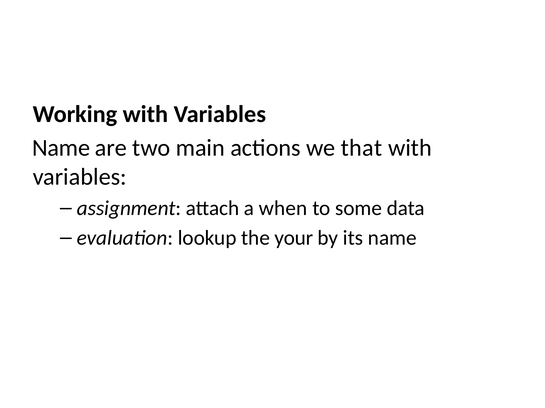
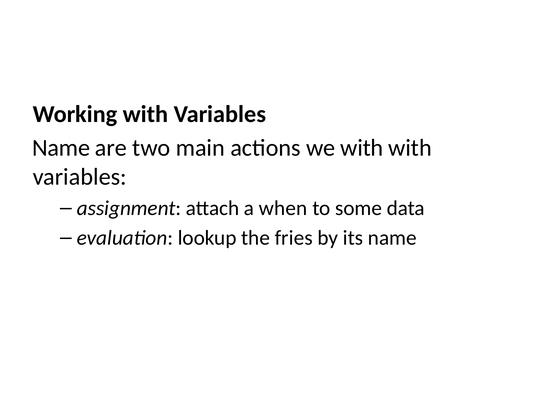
we that: that -> with (362, 148)
your: your -> fries (294, 238)
